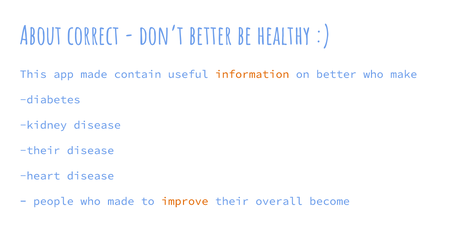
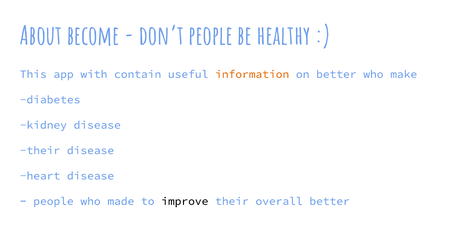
correct: correct -> become (93, 36)
don’t better: better -> people (211, 36)
app made: made -> with (94, 74)
improve colour: orange -> black (185, 202)
overall become: become -> better (330, 202)
